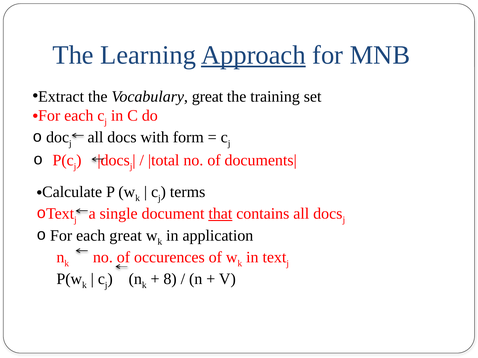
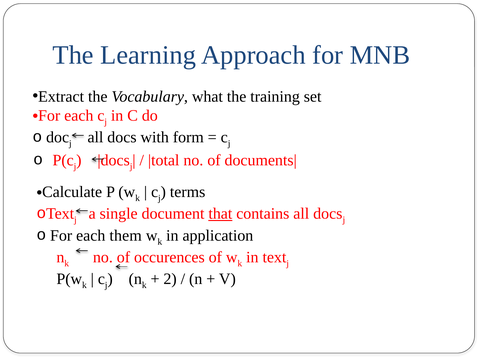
Approach underline: present -> none (253, 55)
Vocabulary great: great -> what (207, 97)
each great: great -> them (126, 236)
8: 8 -> 2 (170, 279)
